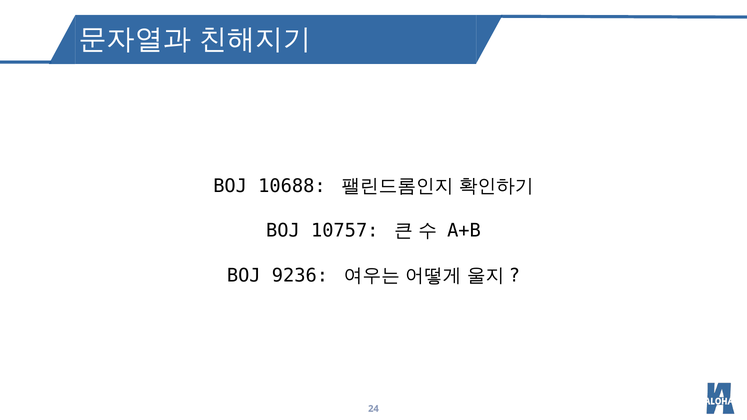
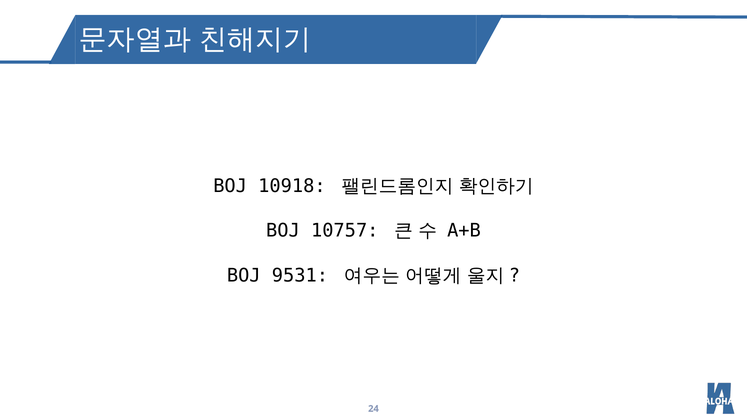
10688: 10688 -> 10918 (292, 186)
9236: 9236 -> 9531 (300, 276)
